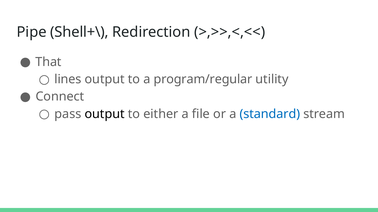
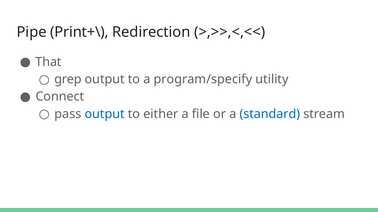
Shell+\: Shell+\ -> Print+\ (79, 32)
lines: lines -> grep (68, 80)
program/regular: program/regular -> program/specify (203, 80)
output colour: black -> blue (105, 114)
